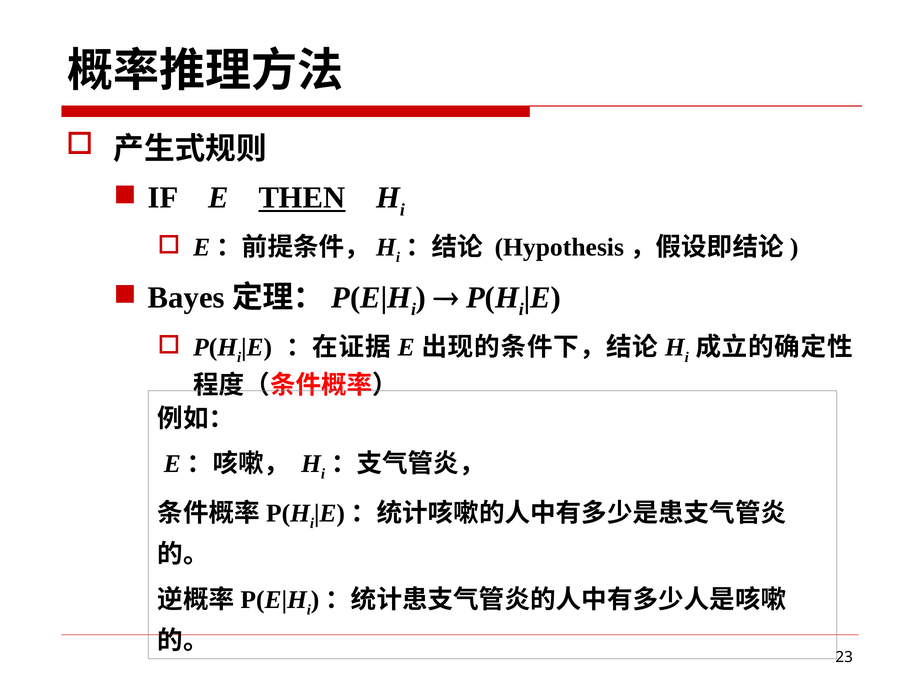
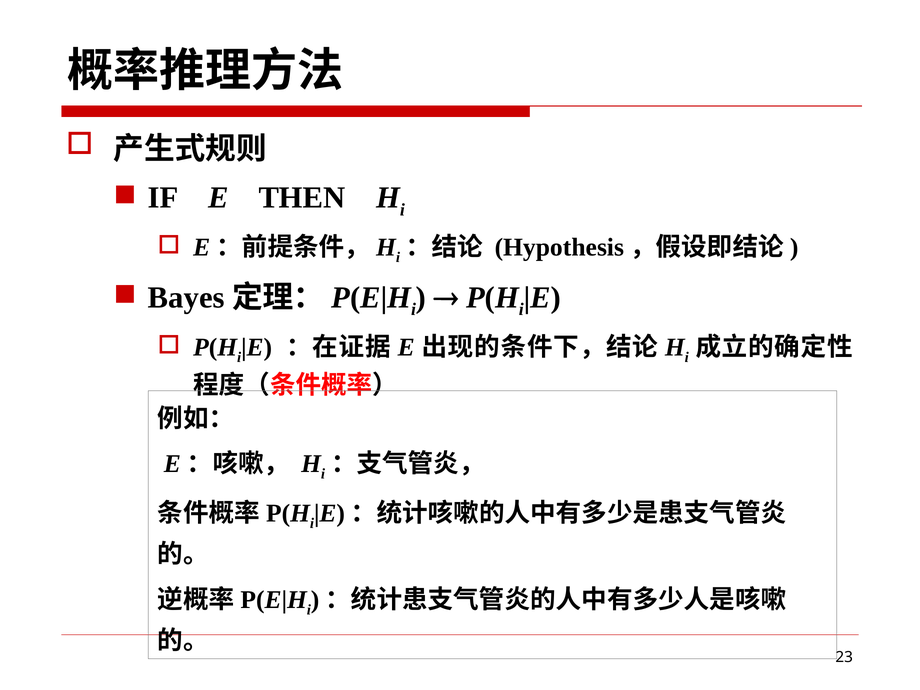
THEN underline: present -> none (302, 198)
